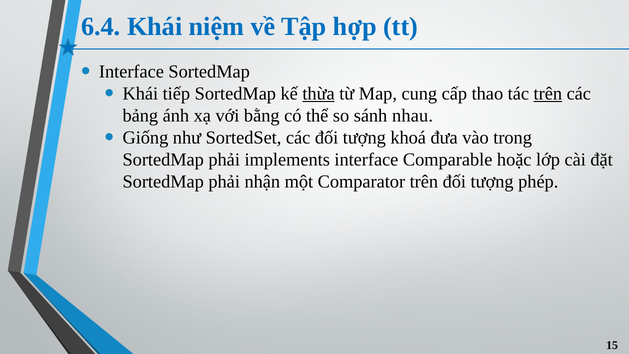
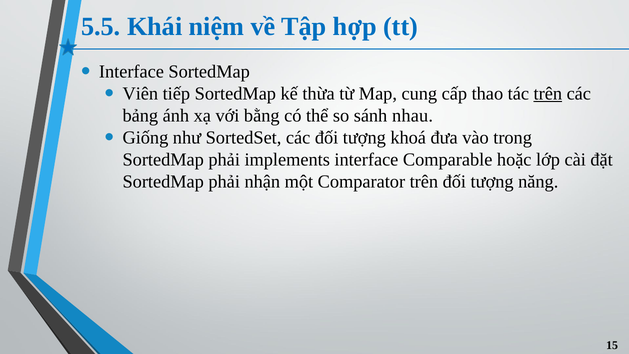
6.4: 6.4 -> 5.5 (101, 26)
Khái: Khái -> Viên (140, 94)
thừa underline: present -> none (319, 94)
phép: phép -> năng (538, 182)
